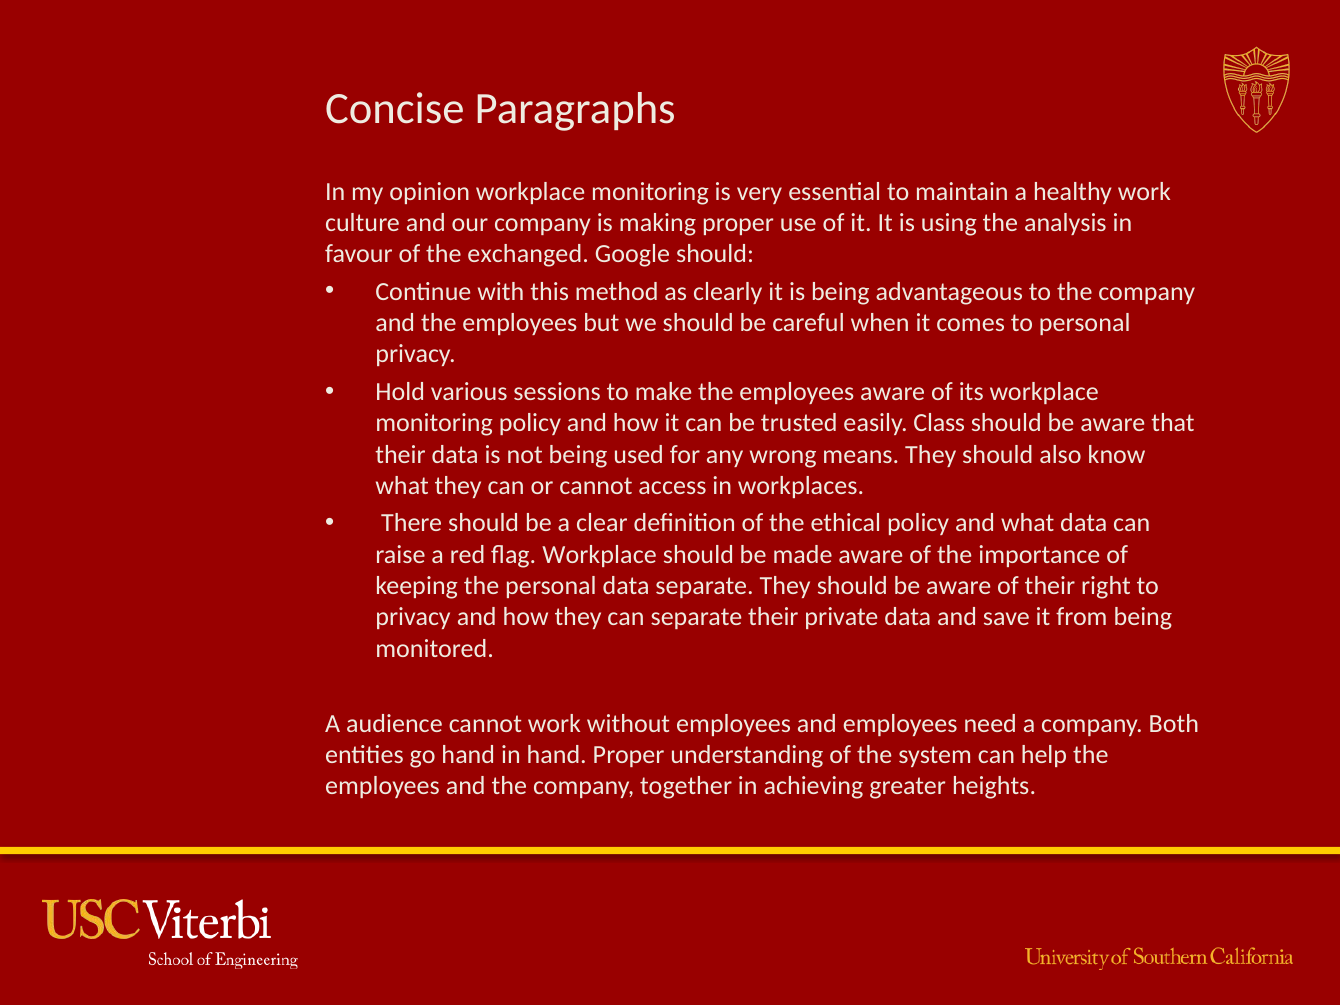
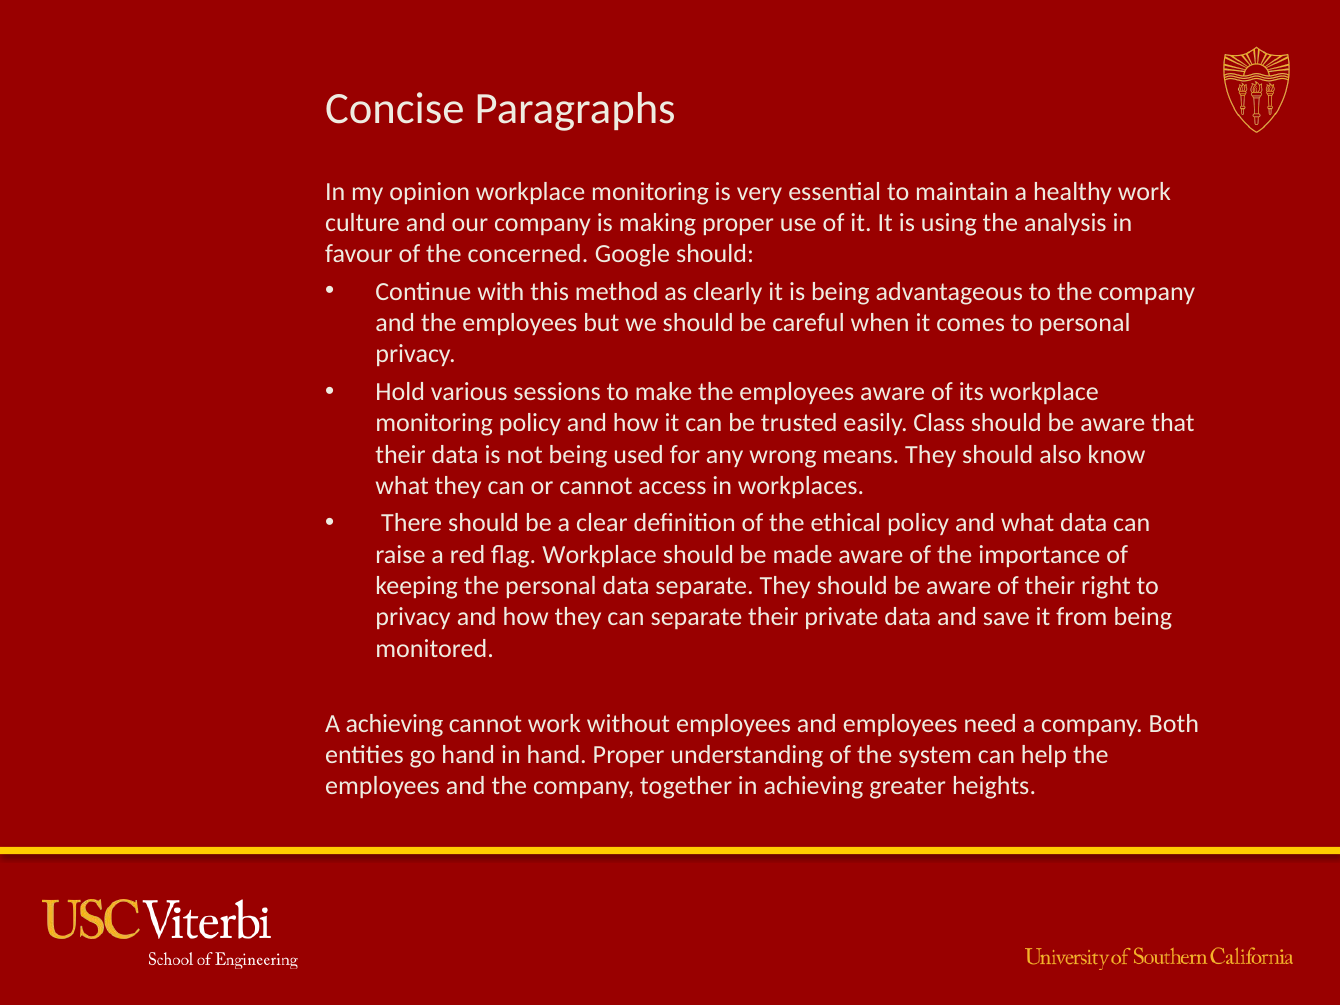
exchanged: exchanged -> concerned (528, 254)
A audience: audience -> achieving (395, 724)
